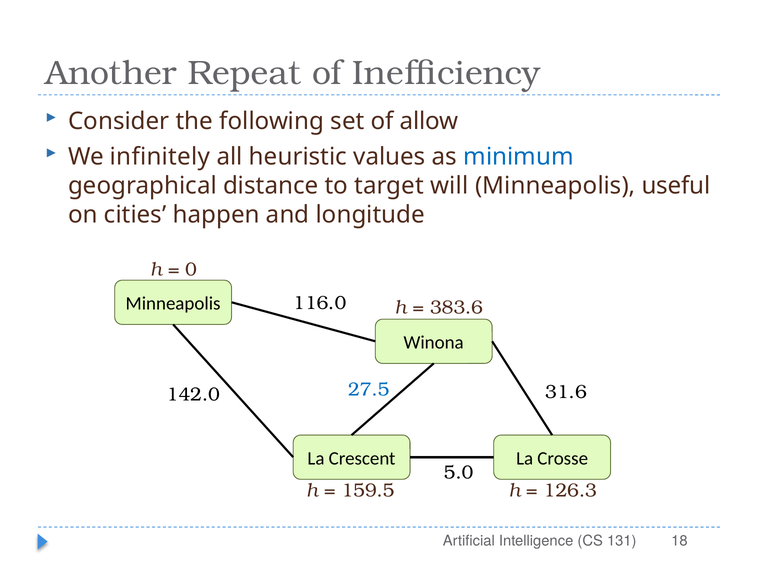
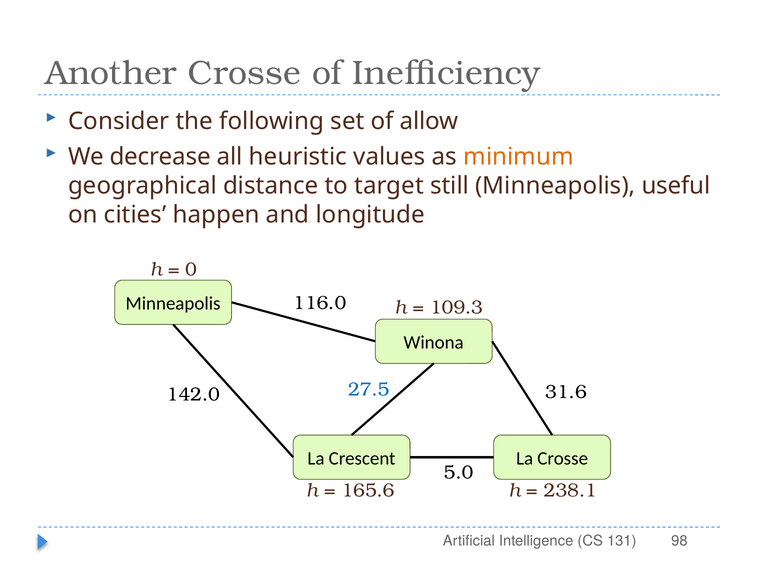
Another Repeat: Repeat -> Crosse (244, 73)
infinitely: infinitely -> decrease (160, 156)
minimum colour: blue -> orange (519, 156)
will: will -> still (450, 185)
383.6: 383.6 -> 109.3 (457, 307)
159.5: 159.5 -> 165.6 (368, 490)
126.3: 126.3 -> 238.1 (570, 490)
18: 18 -> 98 (679, 540)
